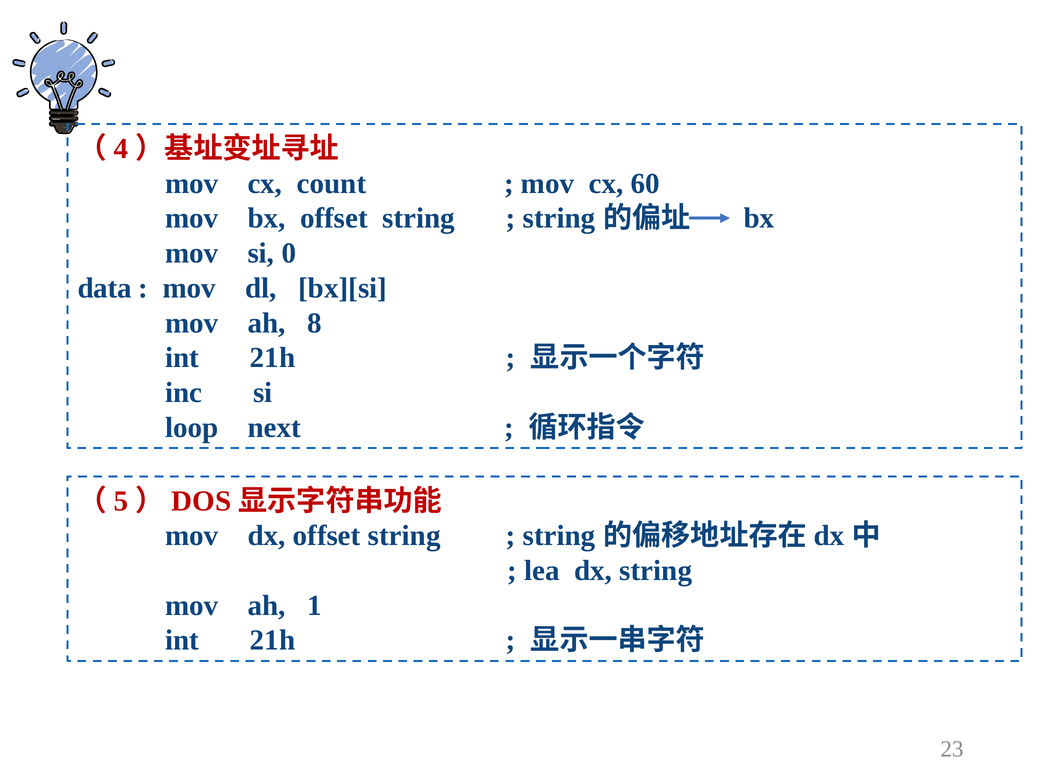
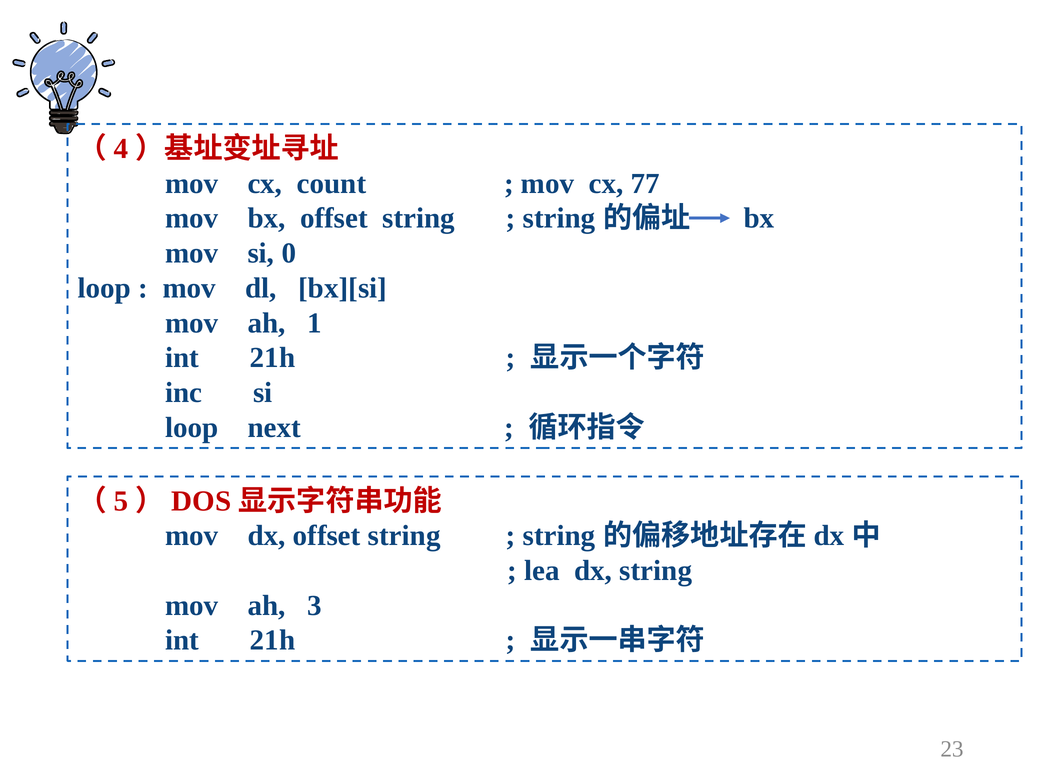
60: 60 -> 77 (645, 184)
data: data -> loop (104, 288)
8: 8 -> 1 (315, 323)
1: 1 -> 3 (315, 606)
